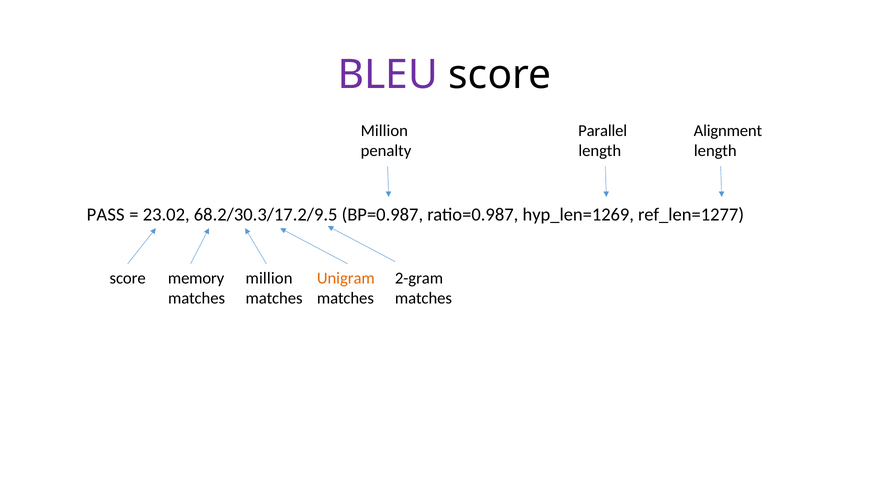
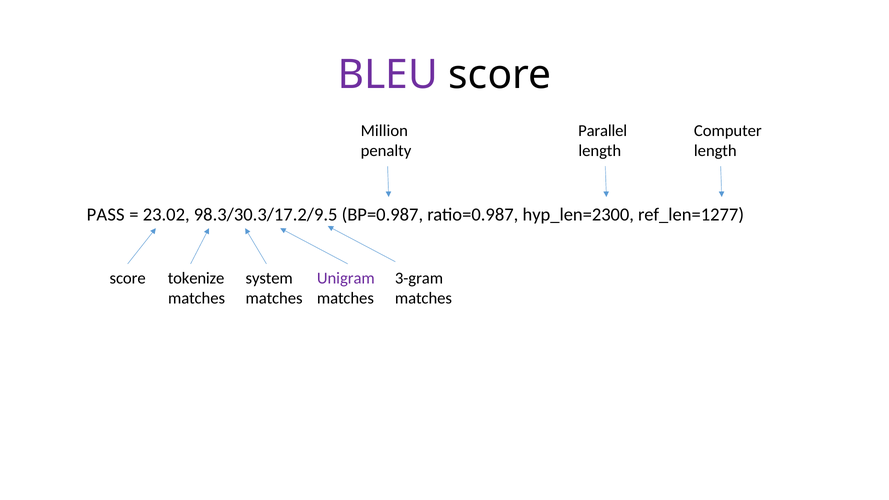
Alignment: Alignment -> Computer (728, 131)
68.2/30.3/17.2/9.5: 68.2/30.3/17.2/9.5 -> 98.3/30.3/17.2/9.5 (266, 215)
hyp_len=1269: hyp_len=1269 -> hyp_len=2300 (578, 215)
memory: memory -> tokenize (196, 278)
million: million -> system (269, 278)
Unigram colour: orange -> purple (346, 278)
2-gram: 2-gram -> 3-gram (419, 278)
